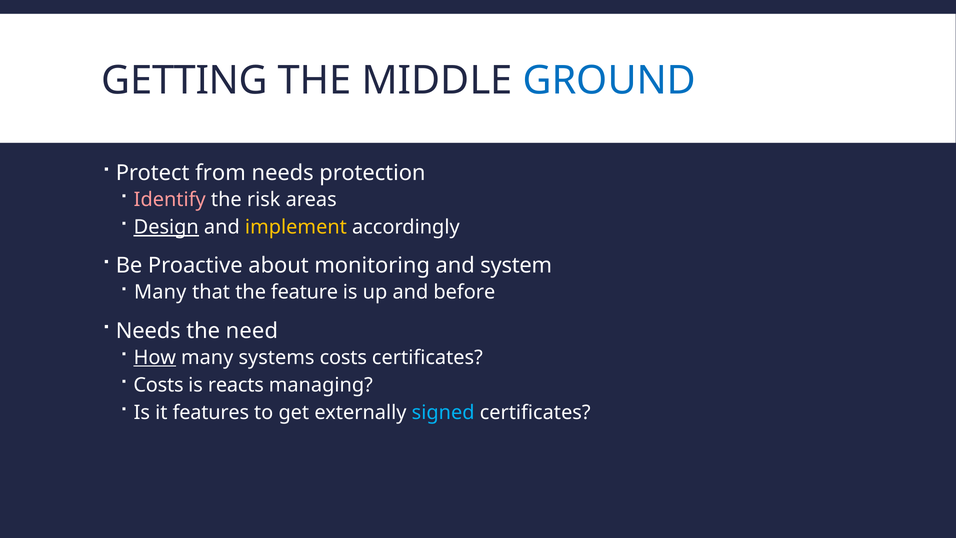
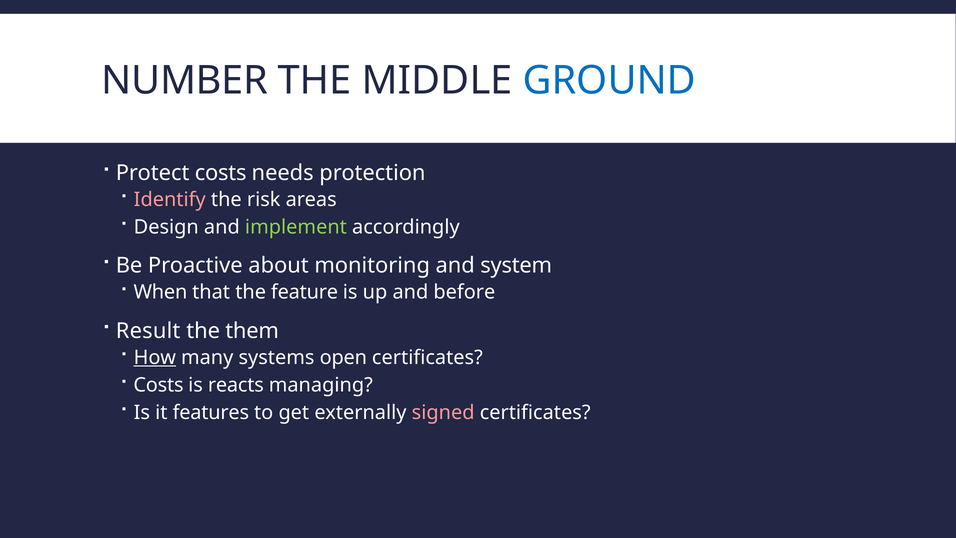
GETTING: GETTING -> NUMBER (185, 80)
Protect from: from -> costs (221, 173)
Design underline: present -> none (166, 227)
implement colour: yellow -> light green (296, 227)
Many: Many -> When (160, 292)
Needs: Needs -> Result (148, 331)
need: need -> them (252, 331)
systems costs: costs -> open (343, 357)
signed colour: light blue -> pink (443, 412)
